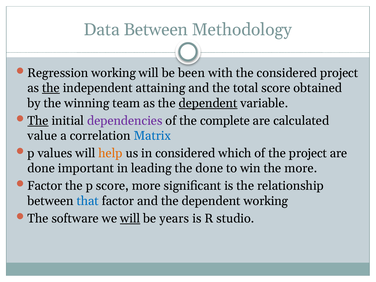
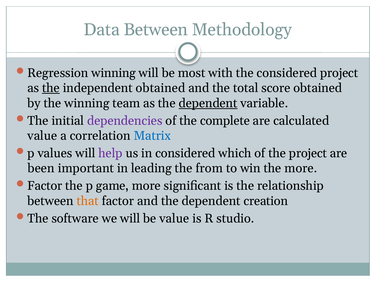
Regression working: working -> winning (114, 73)
been: been -> most (192, 73)
independent attaining: attaining -> obtained (161, 88)
The underline: present -> none (38, 121)
help colour: orange -> purple (110, 153)
done: done -> been (41, 168)
the done: done -> from (209, 168)
p score: score -> game (112, 186)
that colour: blue -> orange (88, 201)
dependent working: working -> creation (266, 201)
will underline: present -> none (130, 218)
be years: years -> value (174, 218)
